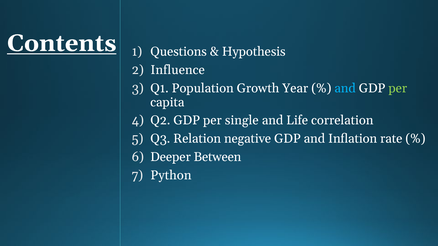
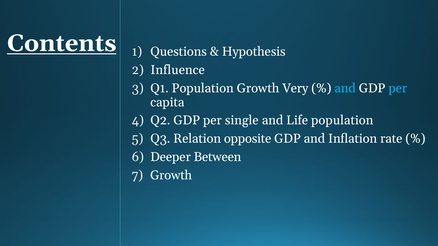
Year: Year -> Very (295, 89)
per colour: light green -> light blue (398, 89)
Life correlation: correlation -> population (342, 121)
negative: negative -> opposite (248, 139)
Python: Python -> Growth (171, 176)
